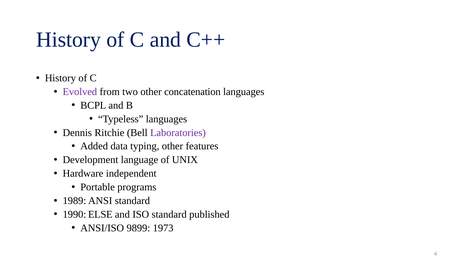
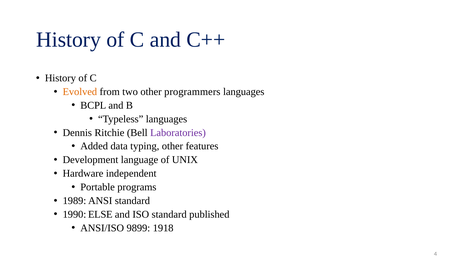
Evolved colour: purple -> orange (80, 92)
concatenation: concatenation -> programmers (192, 92)
1973: 1973 -> 1918 (163, 228)
